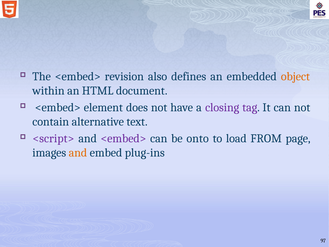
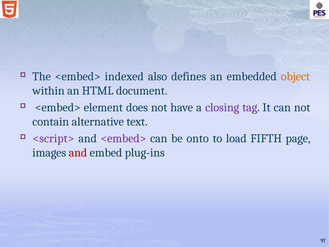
revision: revision -> indexed (124, 76)
FROM: FROM -> FIFTH (266, 138)
and colour: orange -> red (78, 153)
